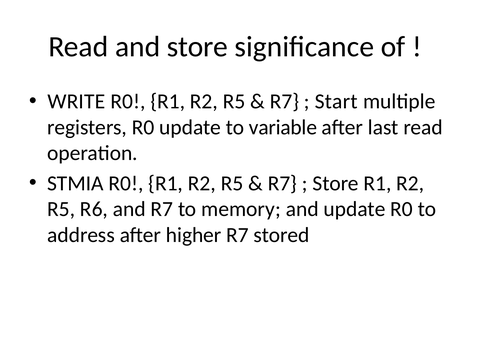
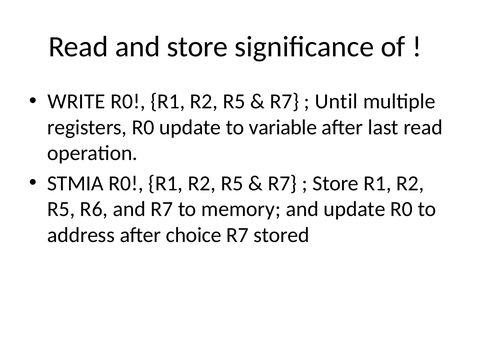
Start: Start -> Until (336, 102)
higher: higher -> choice (194, 235)
